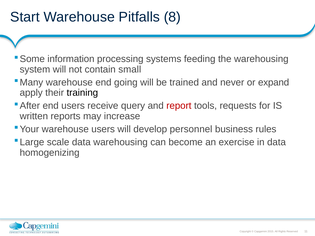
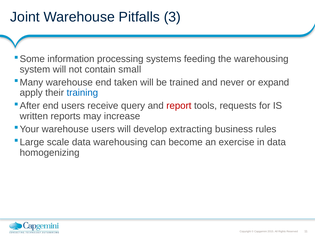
Start: Start -> Joint (25, 17)
8: 8 -> 3 (172, 17)
going: going -> taken (126, 83)
training colour: black -> blue (82, 93)
personnel: personnel -> extracting (191, 129)
